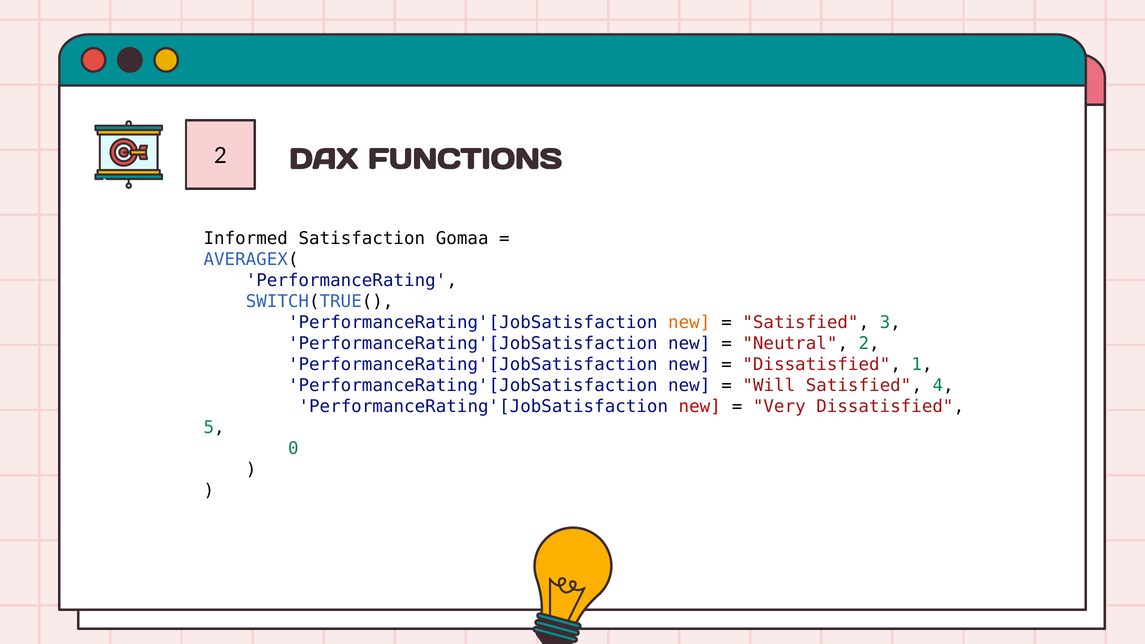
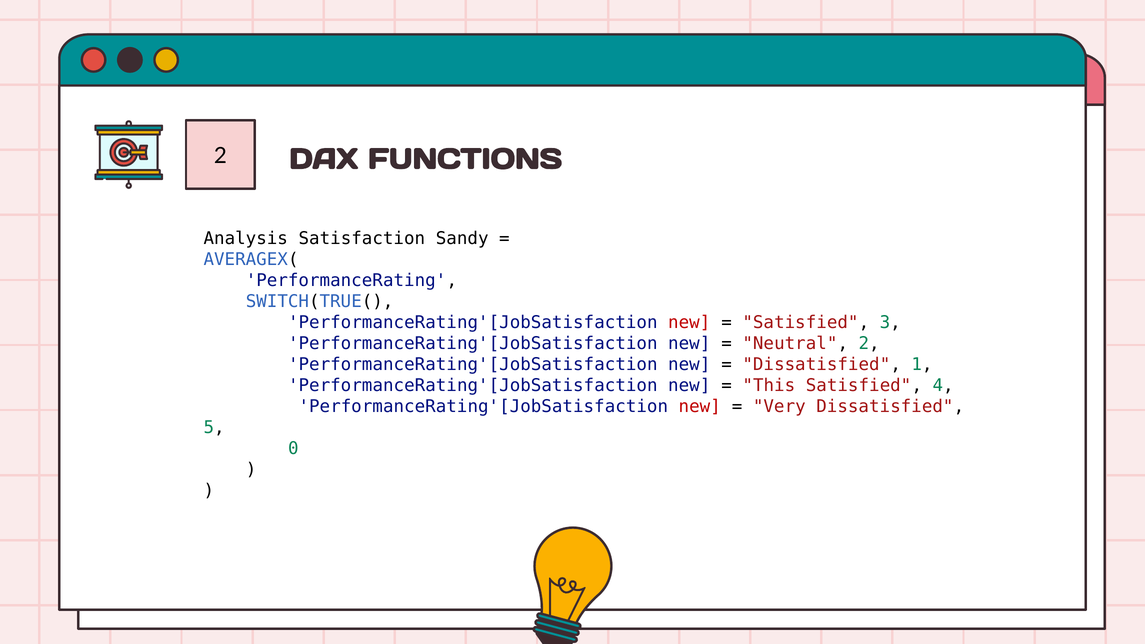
Informed: Informed -> Analysis (246, 239)
Gomaa: Gomaa -> Sandy (462, 239)
new colour: orange -> red (689, 323)
Will: Will -> This (769, 386)
